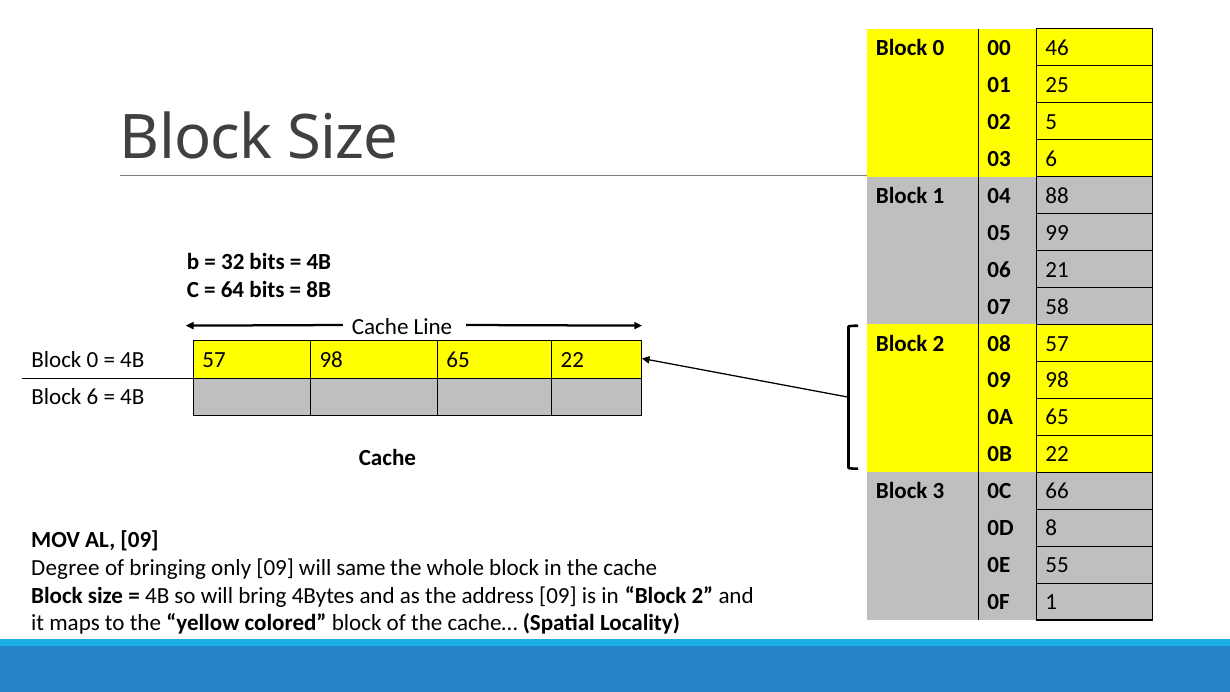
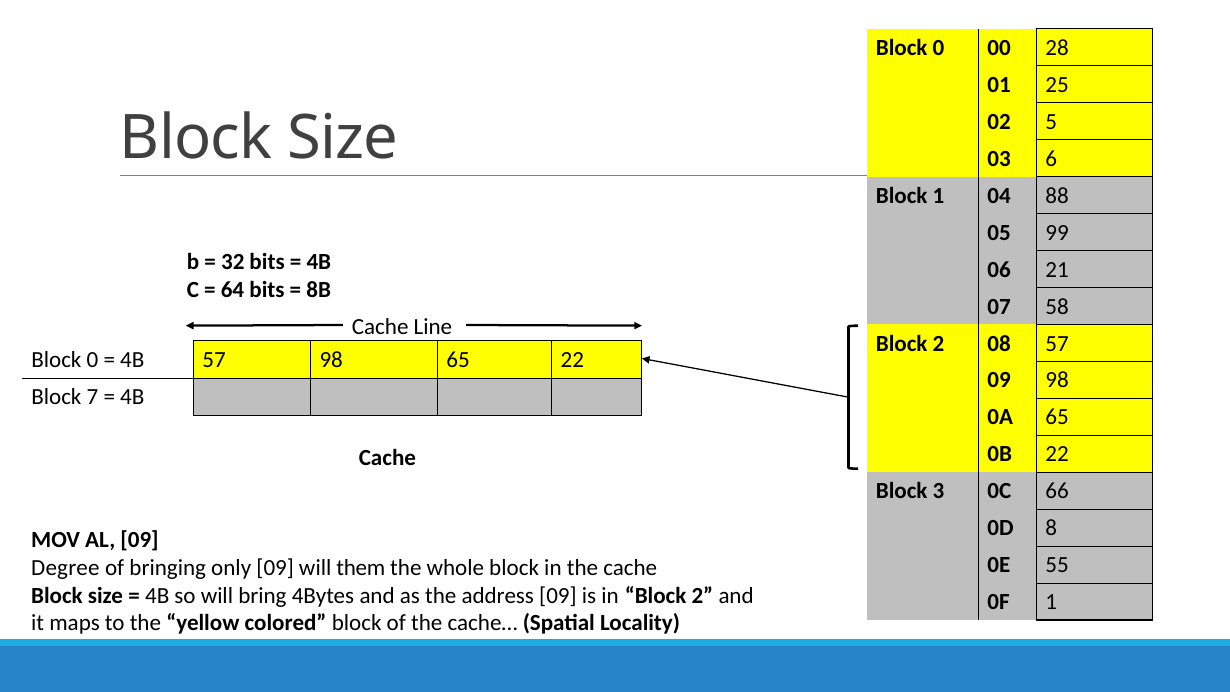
46: 46 -> 28 (1057, 48)
Block 6: 6 -> 7 (92, 397)
same: same -> them (361, 568)
